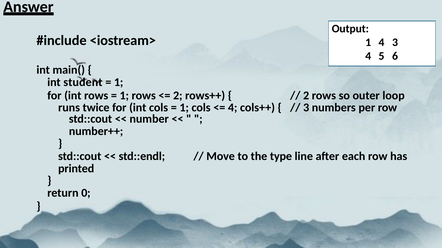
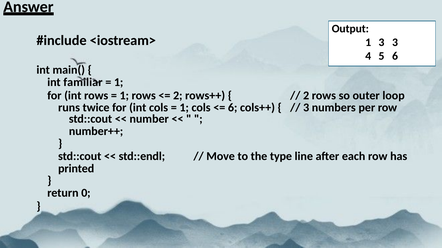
1 4: 4 -> 3 (381, 42)
student: student -> familiar (83, 82)
4: 4 -> 6 (233, 108)
